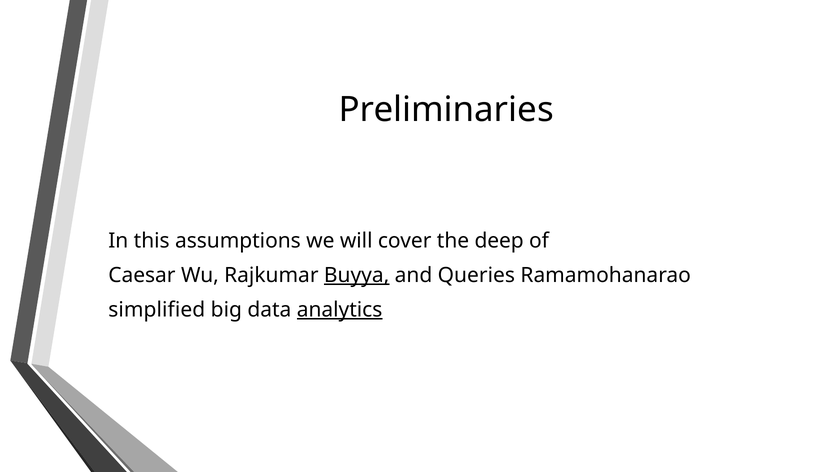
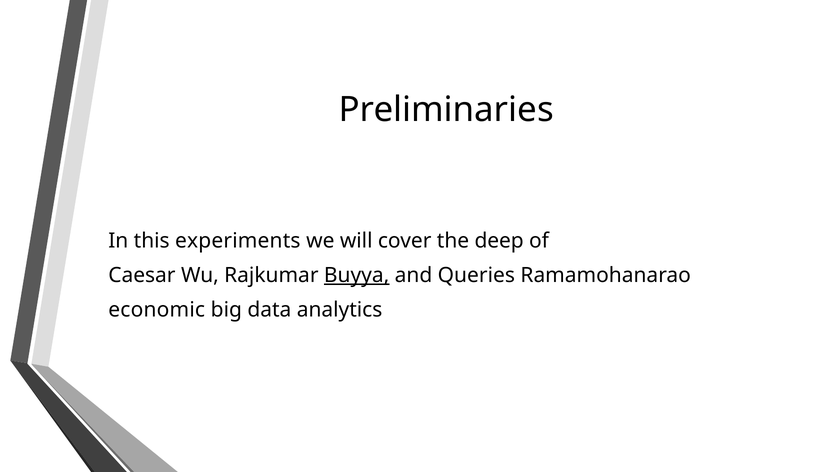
assumptions: assumptions -> experiments (238, 240)
simplified: simplified -> economic (157, 309)
analytics underline: present -> none (340, 309)
